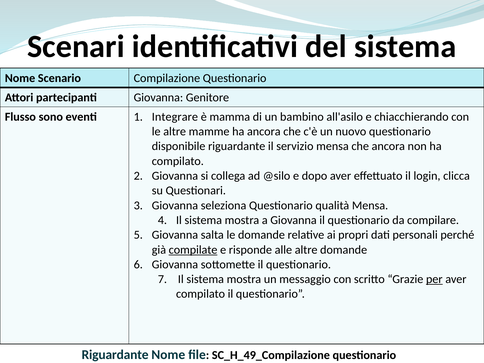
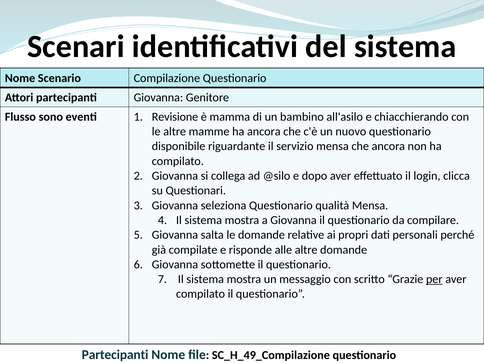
Integrare: Integrare -> Revisione (175, 117)
compilate underline: present -> none (193, 250)
Riguardante: Riguardante -> Partecipanti (115, 355)
